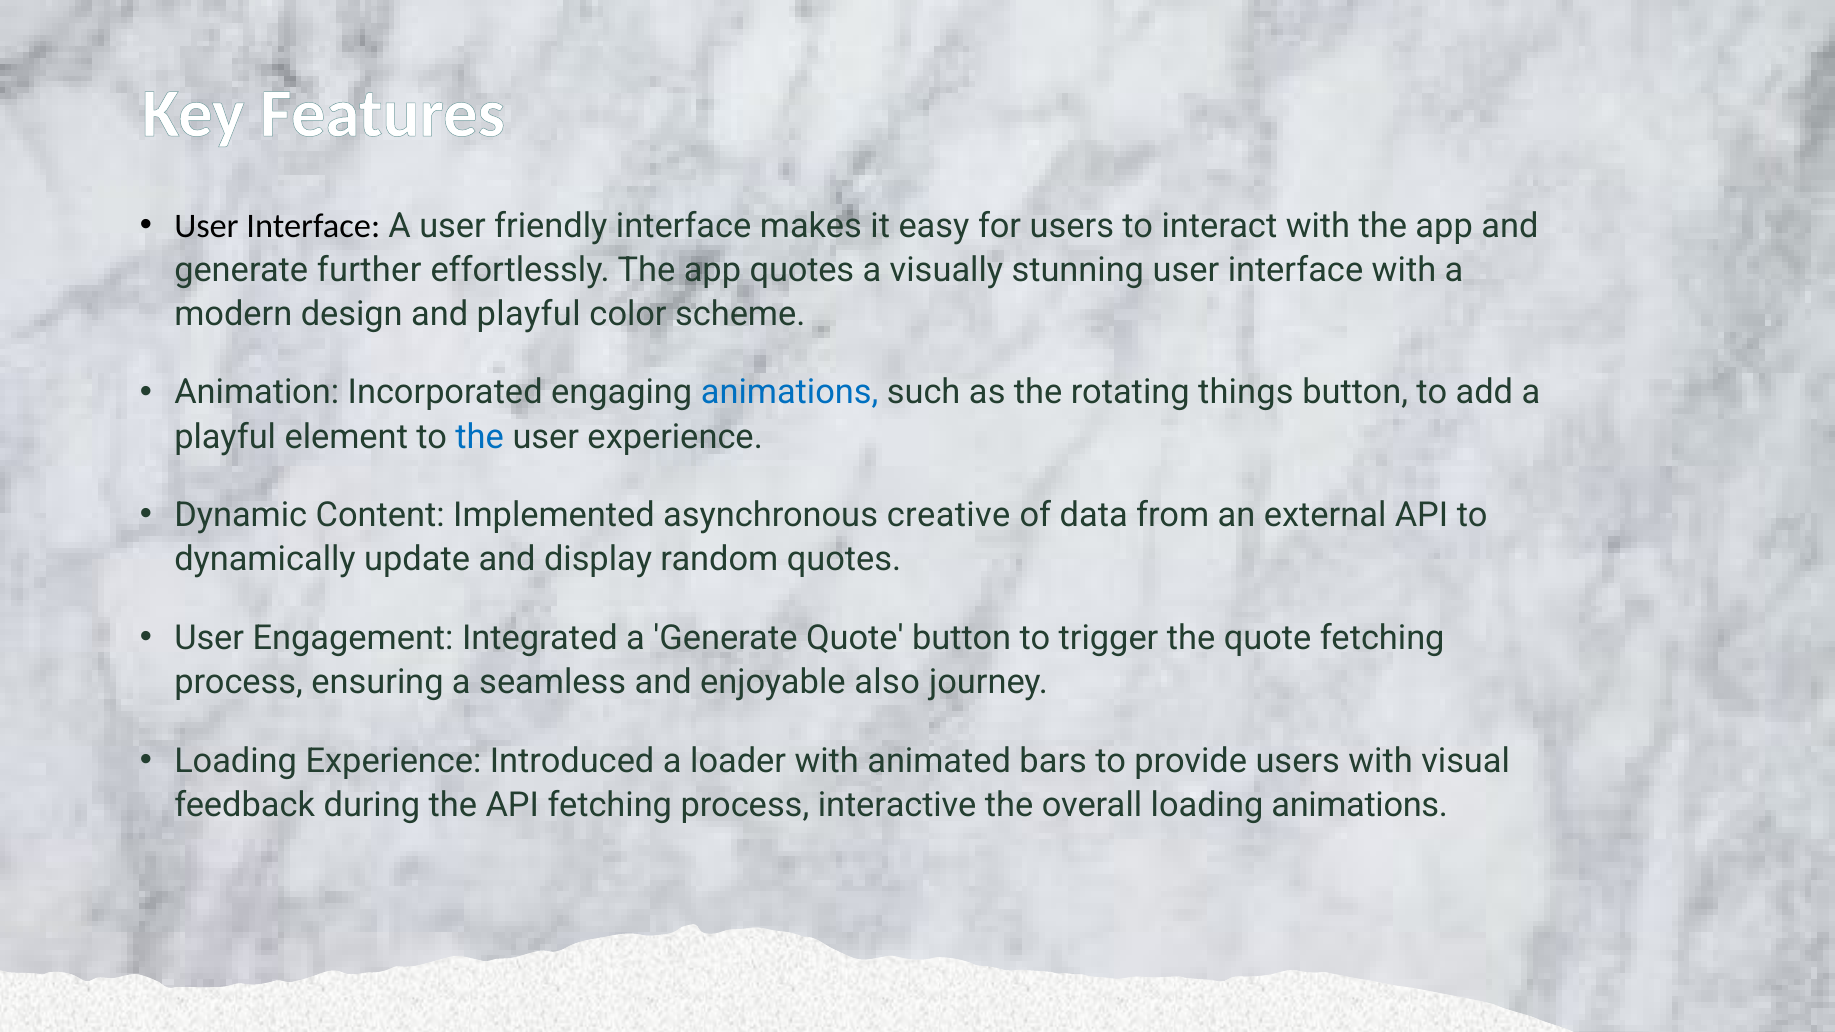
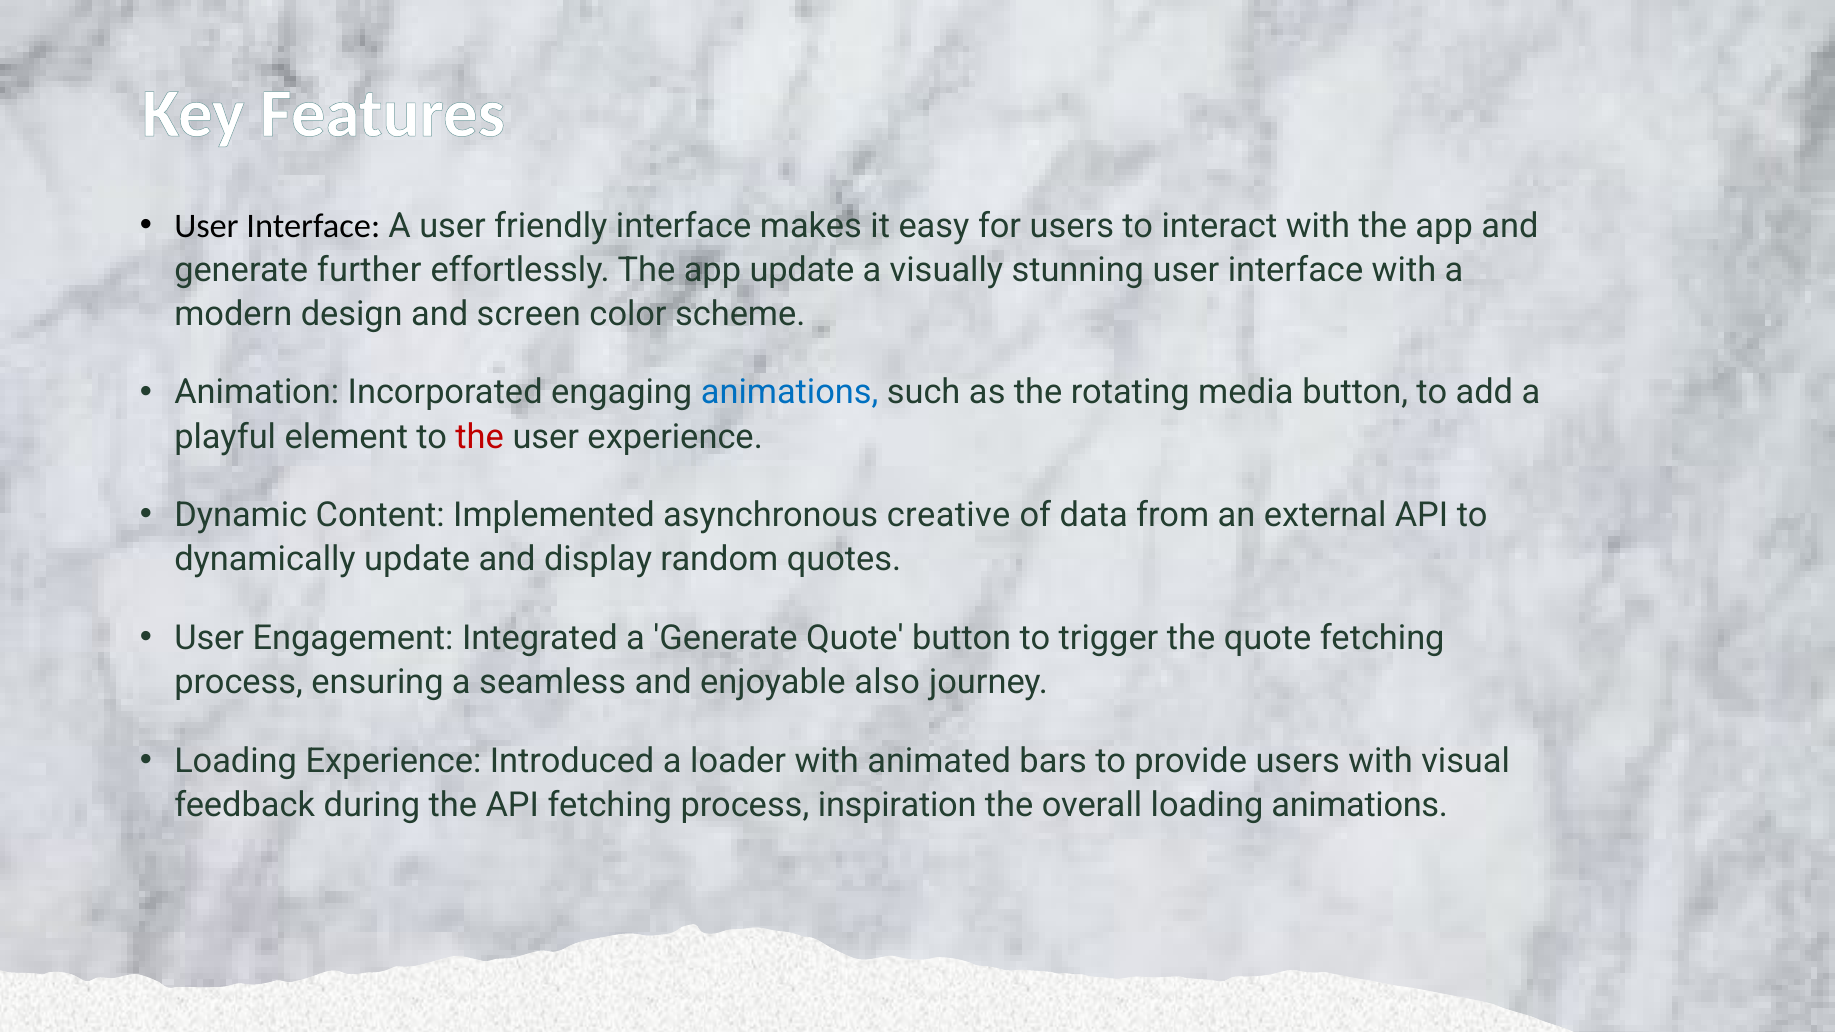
app quotes: quotes -> update (802, 270)
and playful: playful -> screen (529, 314)
things: things -> media (1246, 393)
the colour: blue -> red (480, 437)
interactive: interactive -> inspiration (897, 805)
